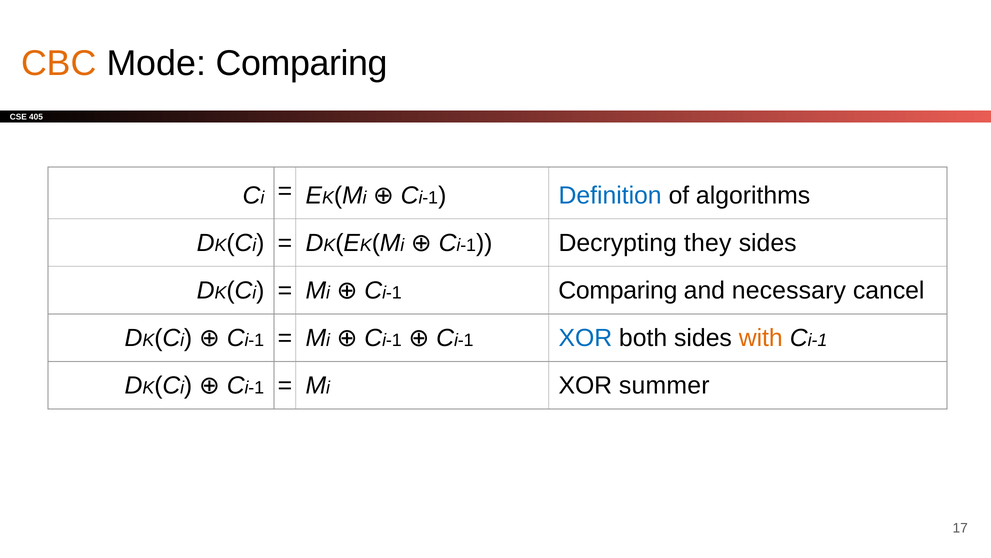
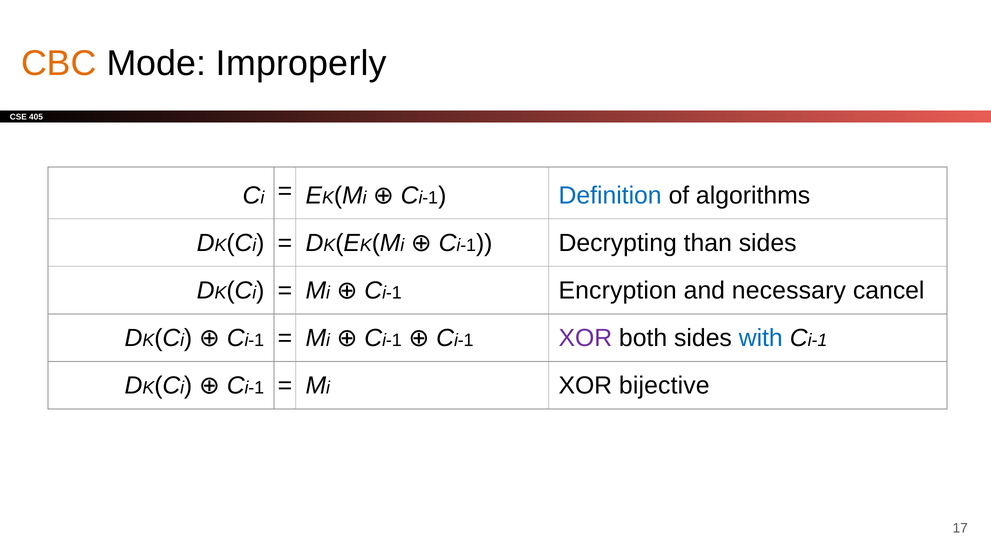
Mode Comparing: Comparing -> Improperly (301, 63)
they: they -> than (708, 243)
Comparing: Comparing -> Encryption (618, 290)
XOR colour: blue -> purple (585, 338)
with colour: orange -> blue (761, 338)
summer: summer -> bijective (664, 385)
